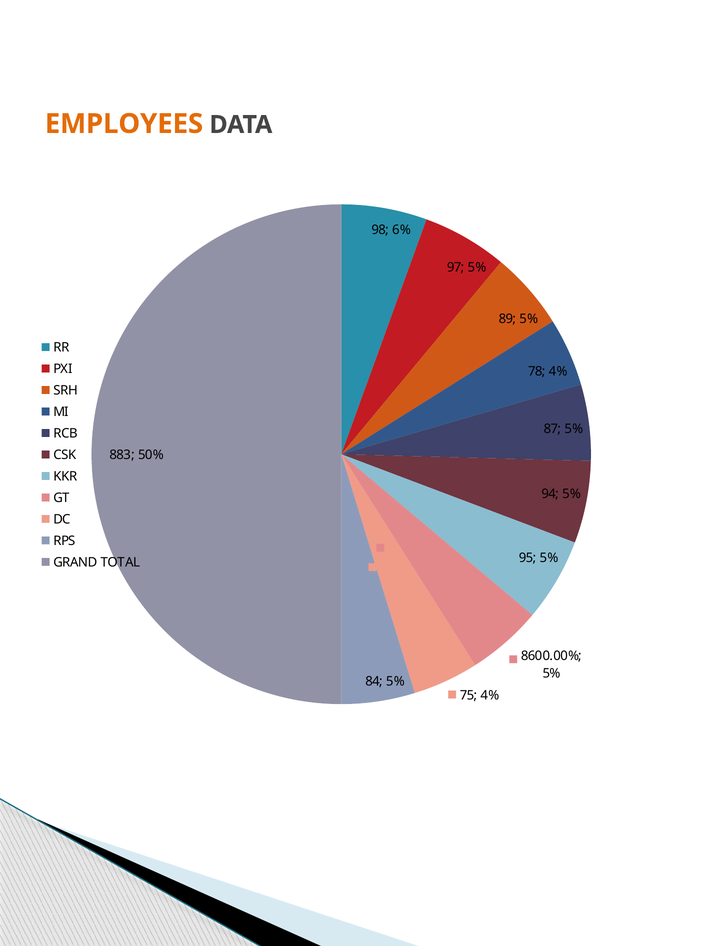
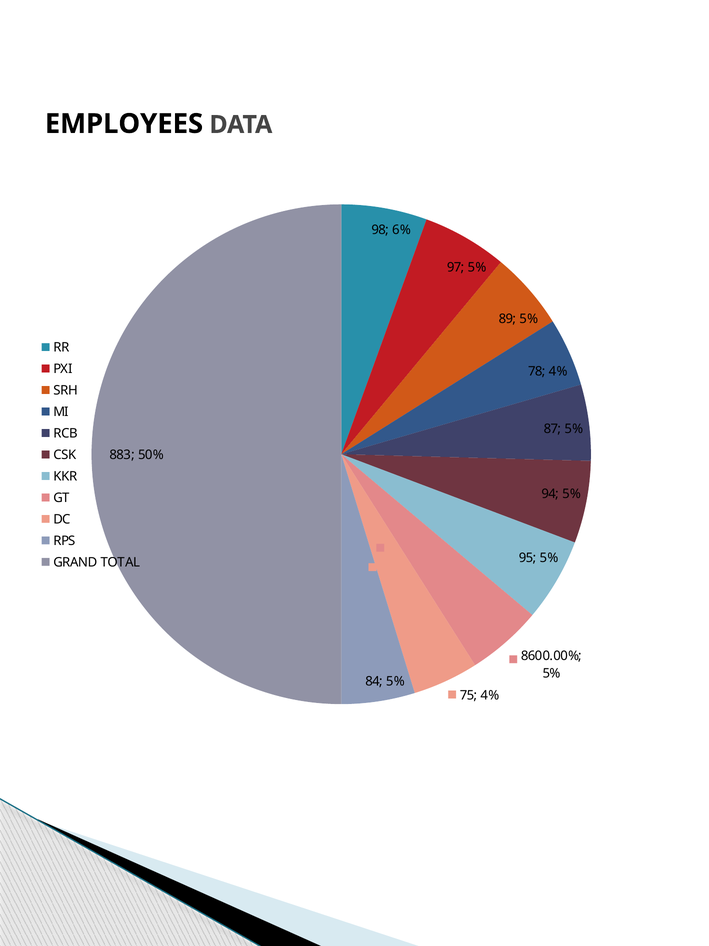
EMPLOYEES colour: orange -> black (124, 124)
